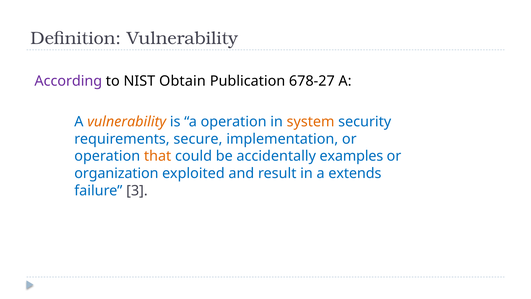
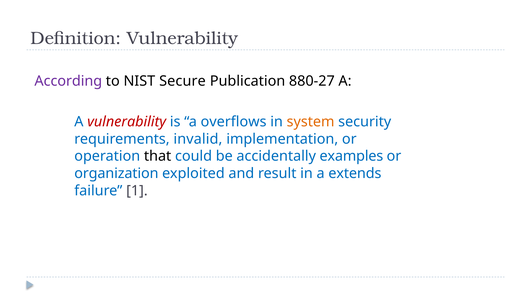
Obtain: Obtain -> Secure (182, 81)
678-27: 678-27 -> 880-27 (312, 81)
vulnerability colour: orange -> red (127, 122)
a operation: operation -> overflows (234, 122)
secure: secure -> invalid (198, 139)
that colour: orange -> black (158, 156)
3: 3 -> 1 (137, 191)
